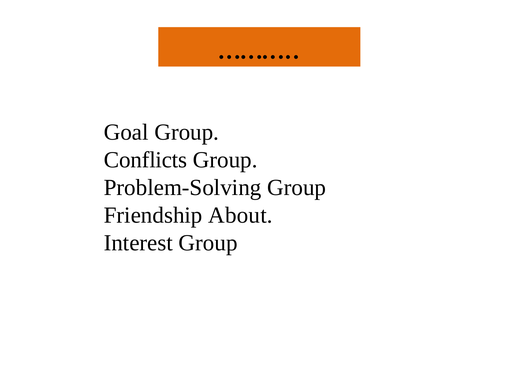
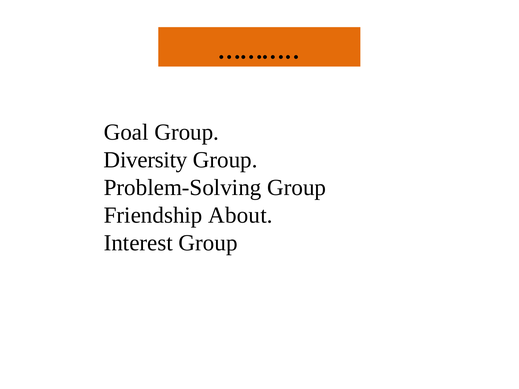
Conflicts: Conflicts -> Diversity (146, 160)
